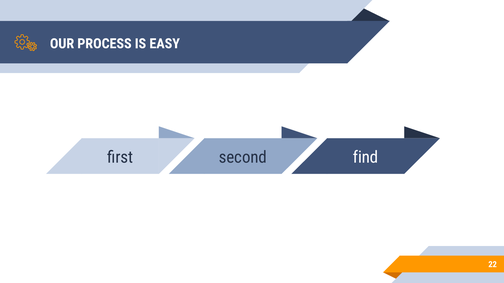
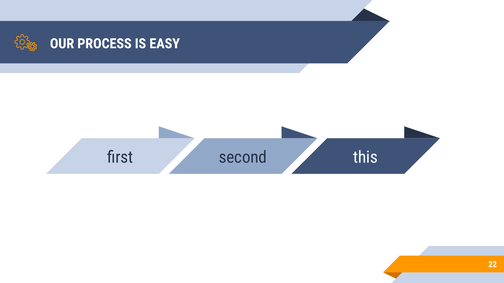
find: find -> this (365, 158)
